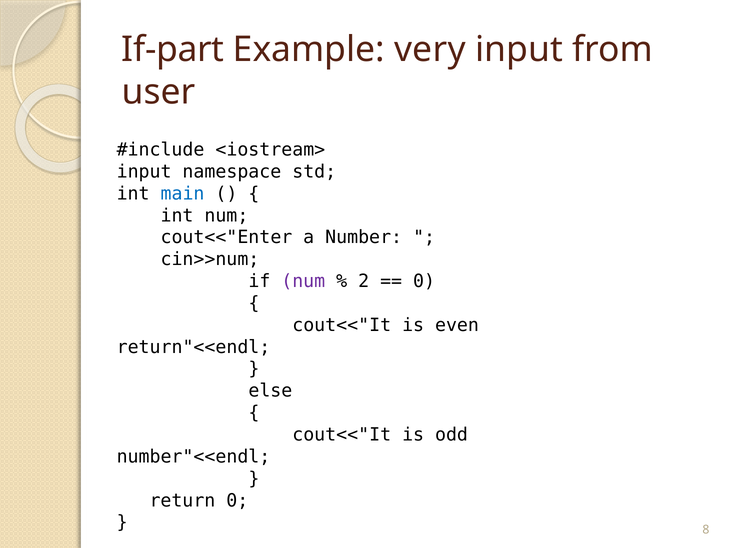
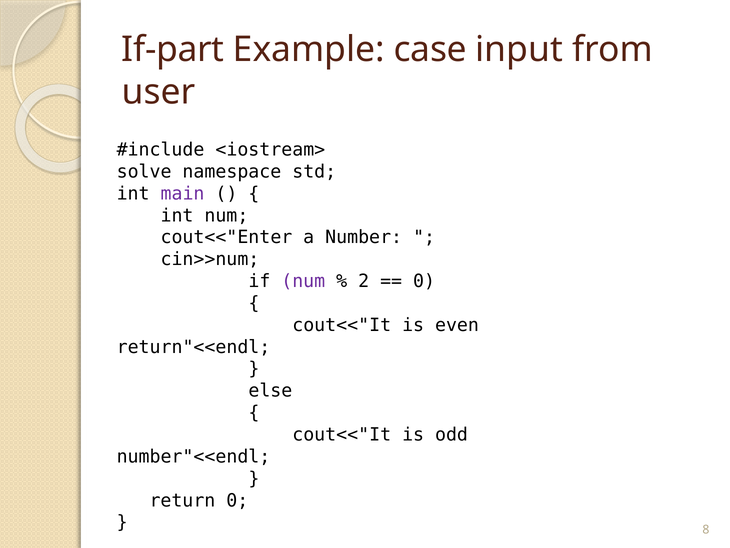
very: very -> case (430, 49)
input: input -> solve (144, 172)
main colour: blue -> purple (183, 193)
